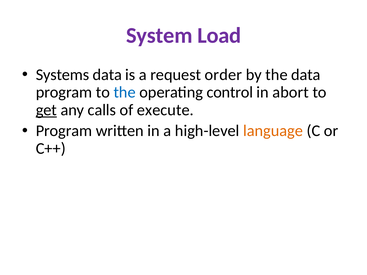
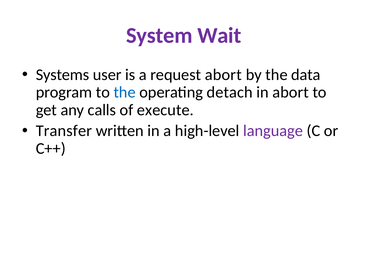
Load: Load -> Wait (219, 36)
Systems data: data -> user (107, 75)
request order: order -> abort (223, 75)
control: control -> detach (230, 92)
get underline: present -> none (46, 110)
Program: Program -> Transfer (64, 131)
language colour: orange -> purple (273, 131)
